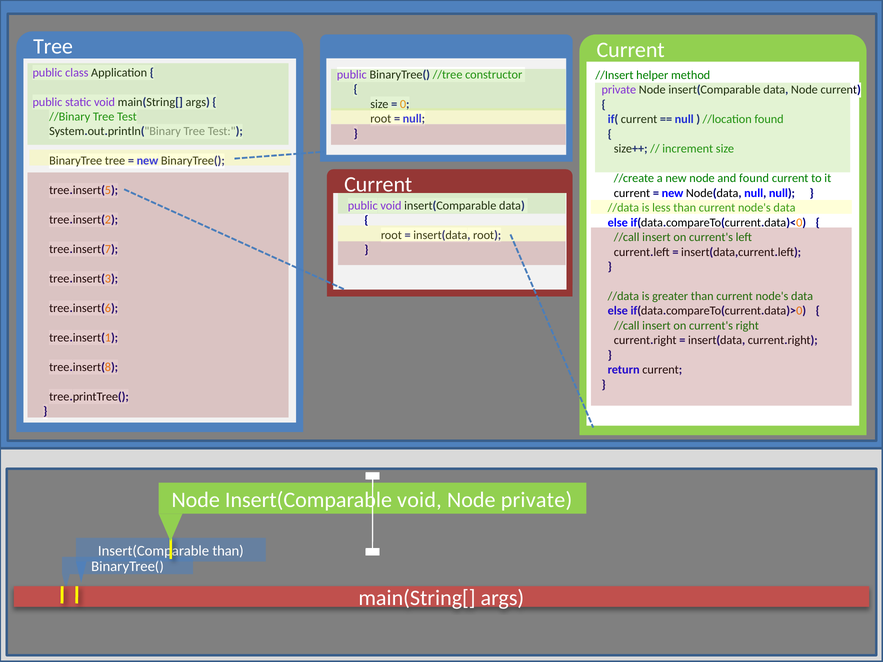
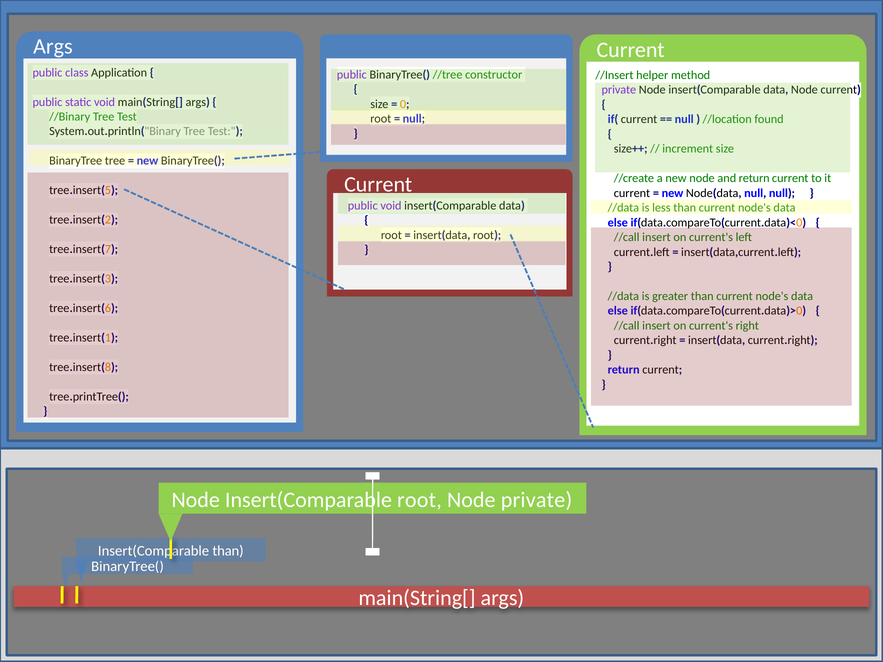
Tree: Tree -> Args (53, 47)
and found: found -> return (754, 178)
Insert(Comparable void: void -> root (419, 500)
